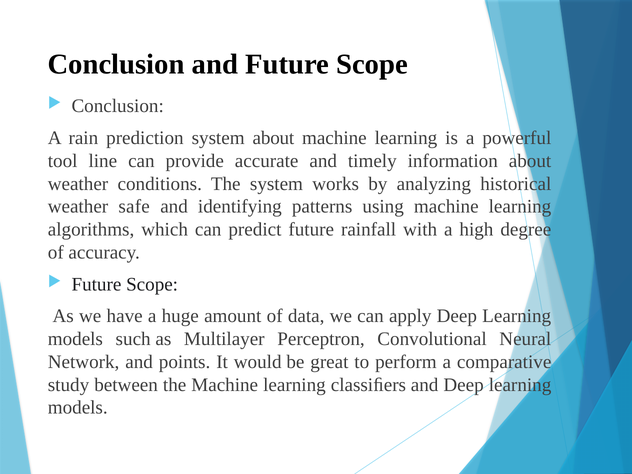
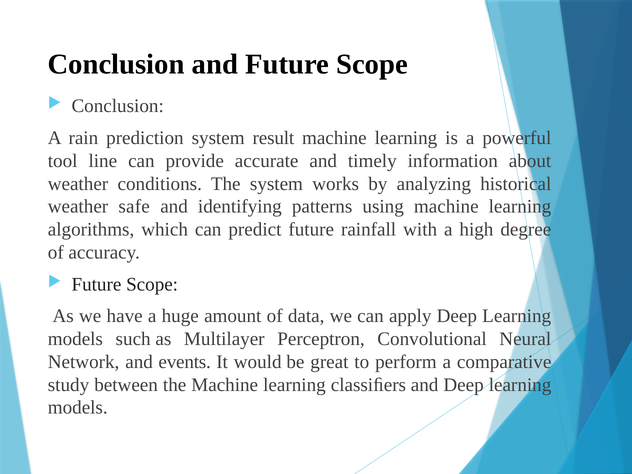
system about: about -> result (273, 138)
points: points -> events (185, 362)
